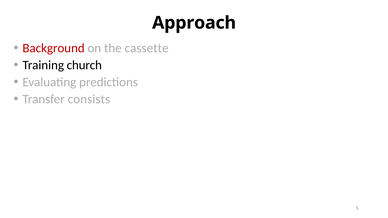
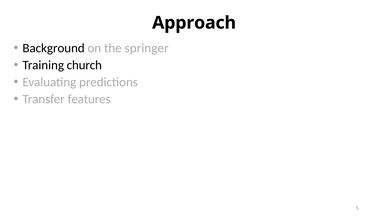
Background colour: red -> black (54, 48)
cassette: cassette -> springer (147, 48)
consists: consists -> features (89, 99)
